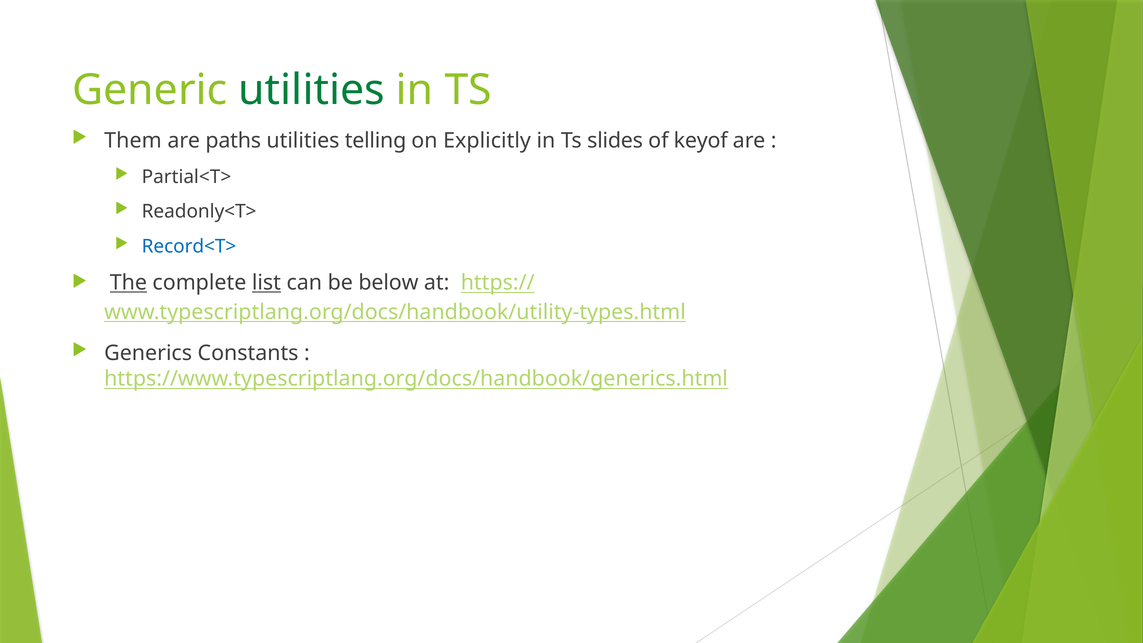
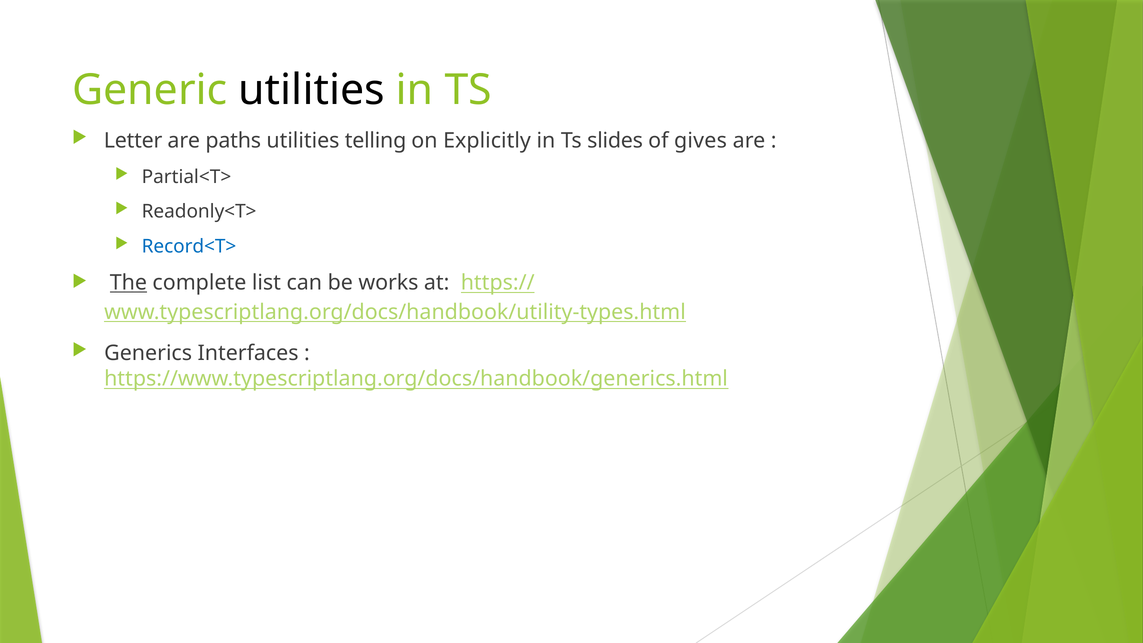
utilities colour: green -> black (312, 90)
Them: Them -> Letter (133, 141)
keyof: keyof -> gives (700, 141)
list underline: present -> none (266, 283)
below: below -> works (388, 283)
Constants: Constants -> Interfaces (248, 353)
